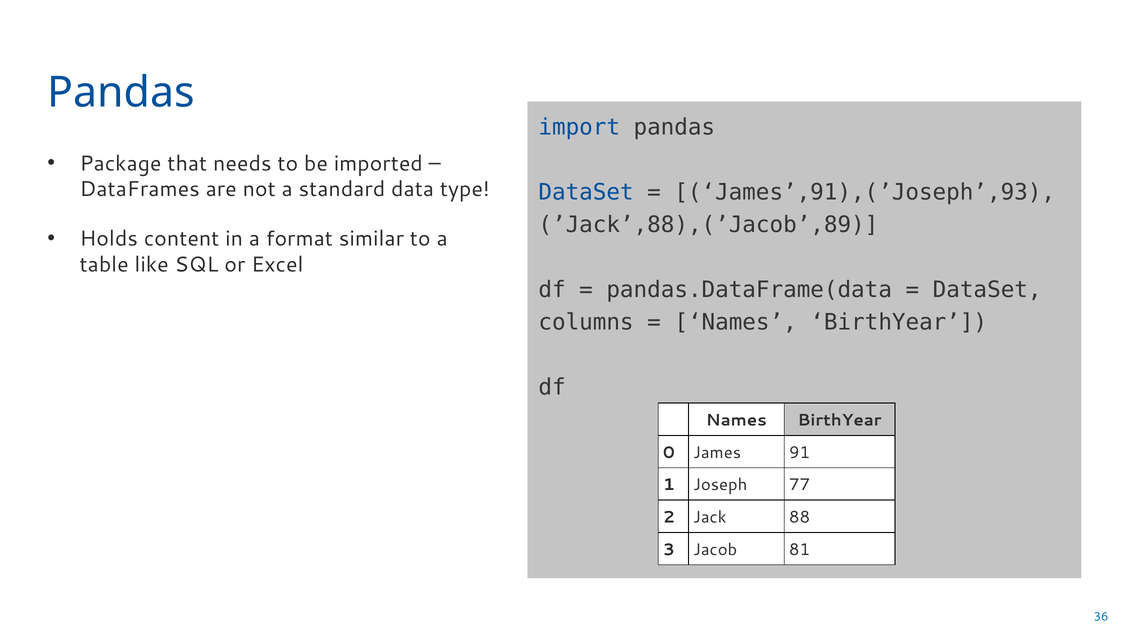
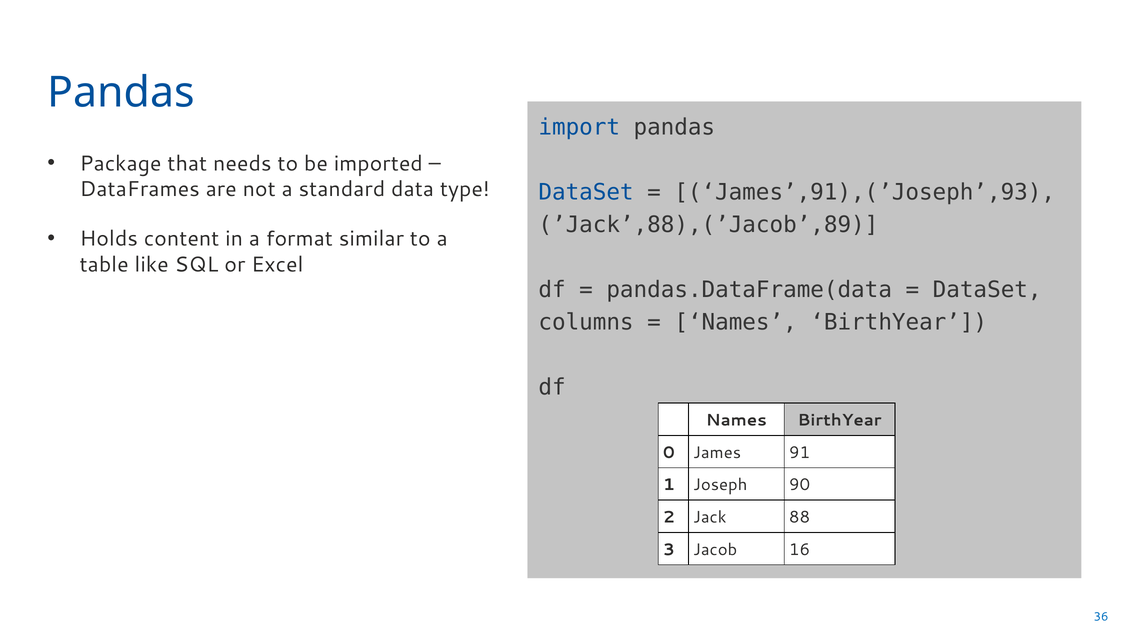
77: 77 -> 90 (800, 485)
81: 81 -> 16 (800, 550)
